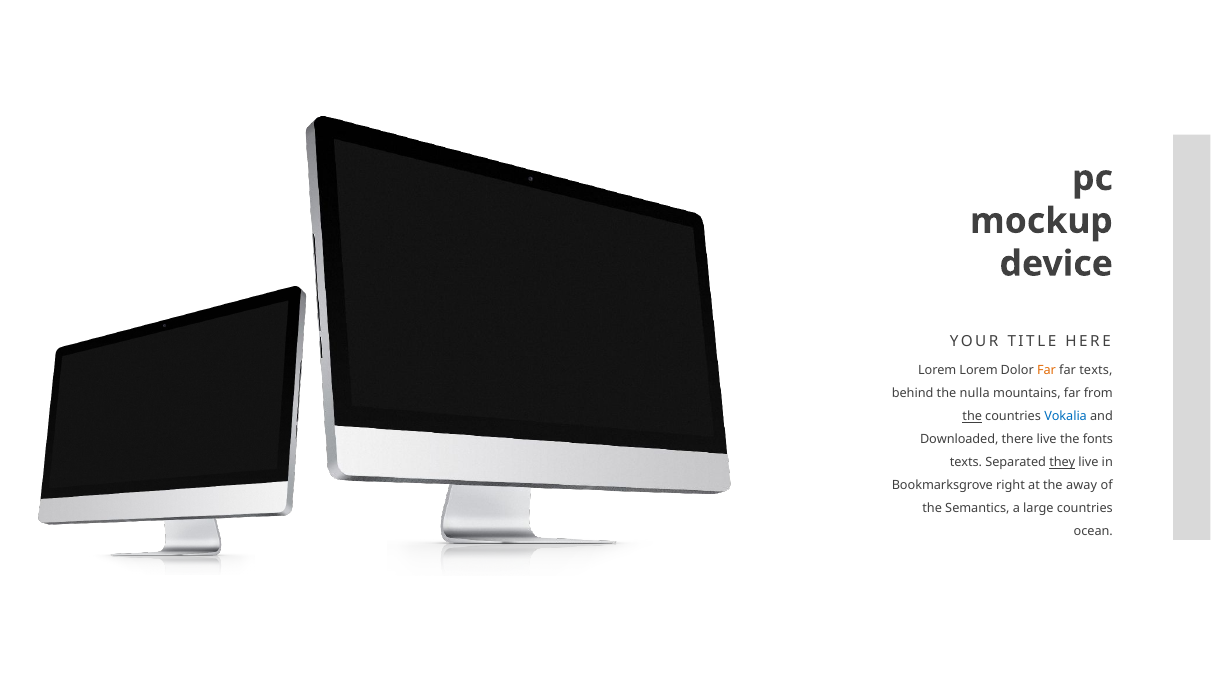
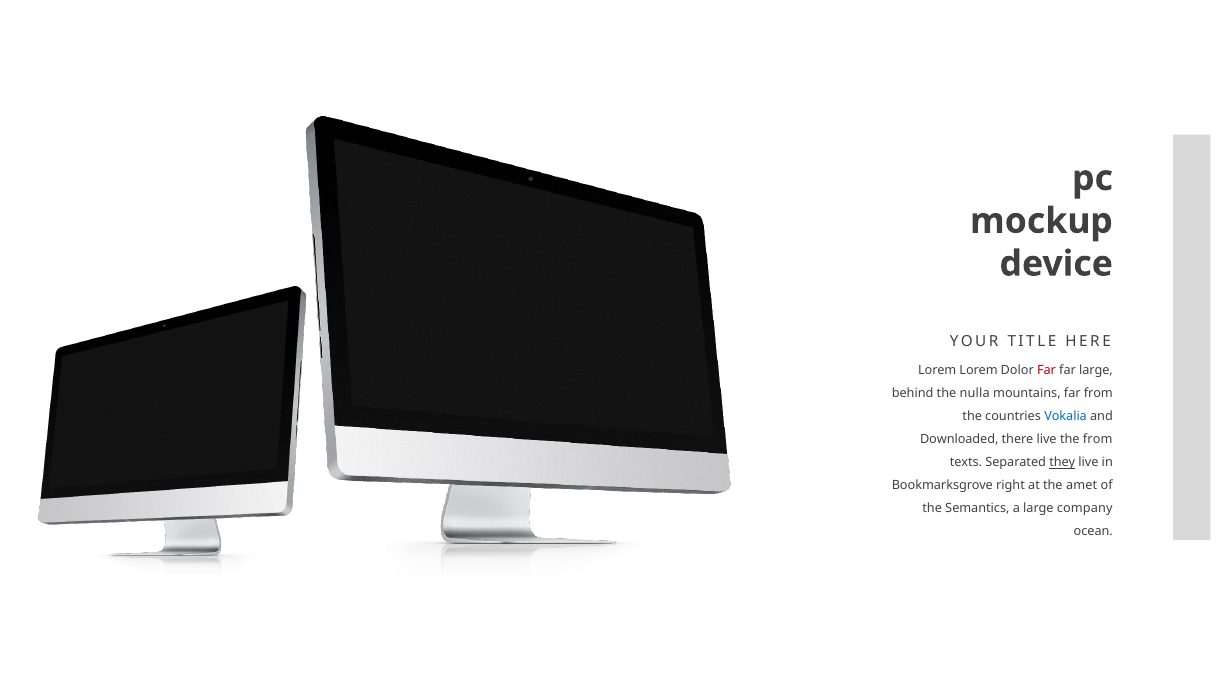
Far colour: orange -> red (1047, 371)
far texts: texts -> large (1096, 371)
the underline: present -> none (972, 417)
the fonts: fonts -> from (1098, 439)
away: away -> amet (1082, 485)
large countries: countries -> company (1085, 508)
